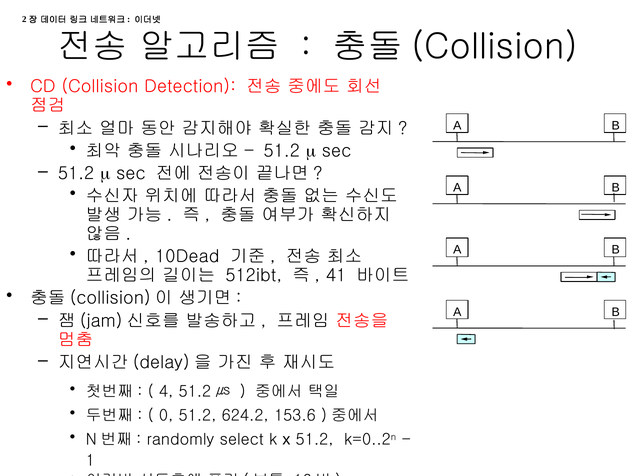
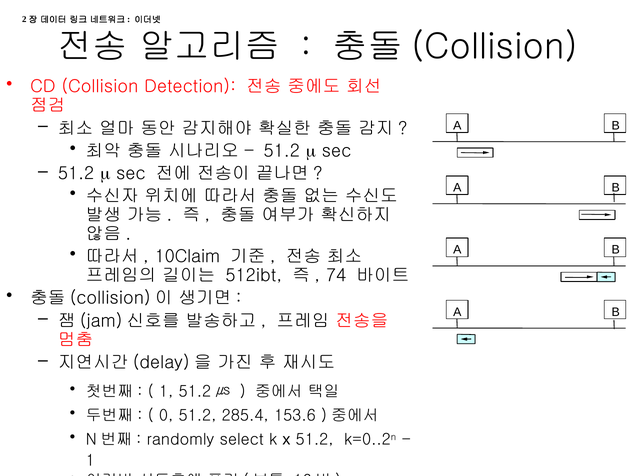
10Dead: 10Dead -> 10Claim (187, 257)
41: 41 -> 74 (336, 276)
4: 4 -> 1 (166, 392)
624.2: 624.2 -> 285.4 (245, 416)
